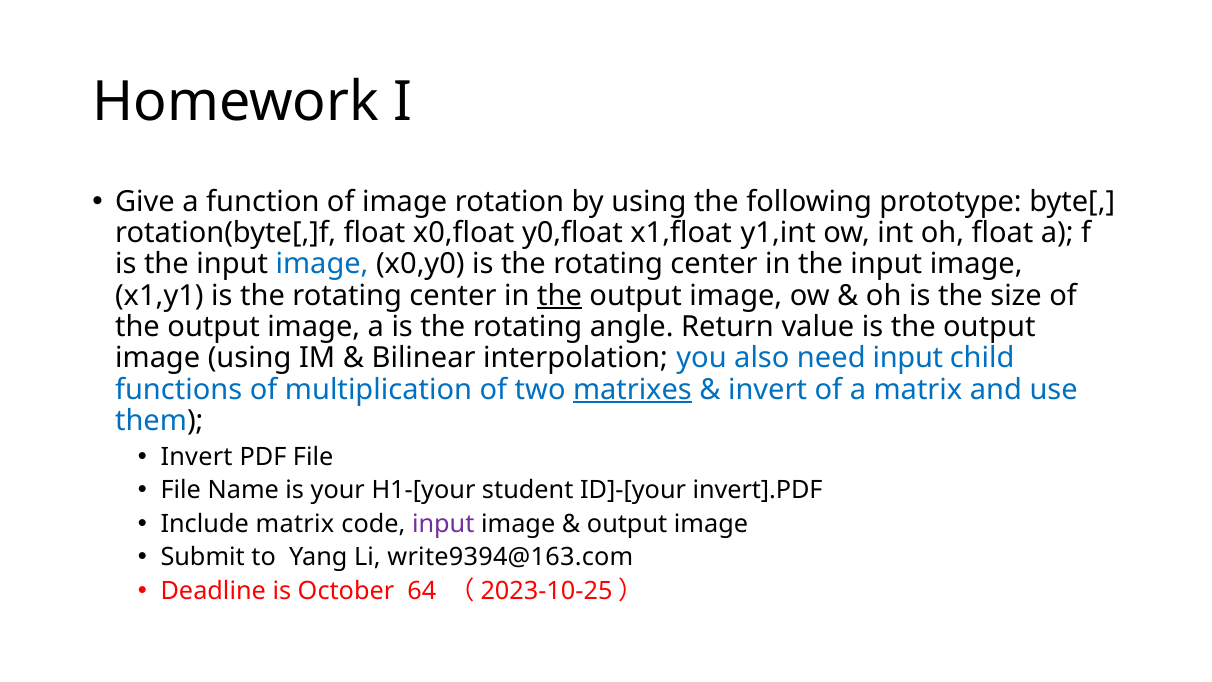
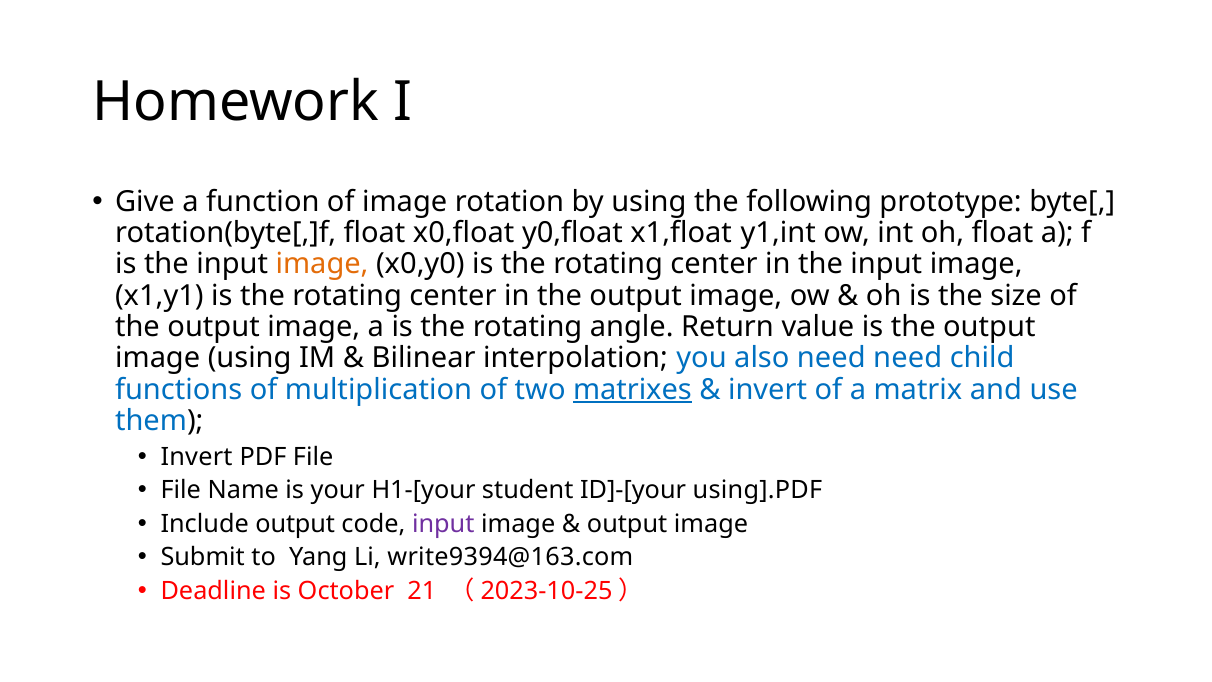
image colour: blue -> orange (322, 264)
the underline: present -> none (560, 296)
need input: input -> need (908, 358)
invert].PDF: invert].PDF -> using].PDF (757, 490)
Include matrix: matrix -> output (295, 524)
64: 64 -> 21 (422, 591)
